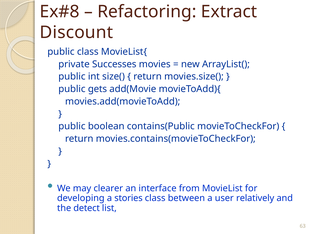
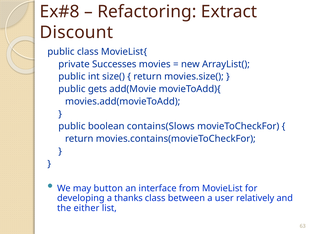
contains(Public: contains(Public -> contains(Slows (161, 127)
clearer: clearer -> button (108, 189)
stories: stories -> thanks (128, 199)
detect: detect -> either (87, 209)
